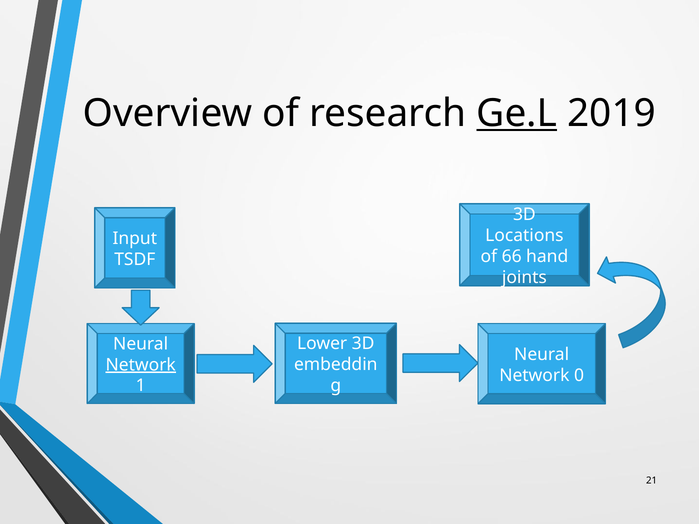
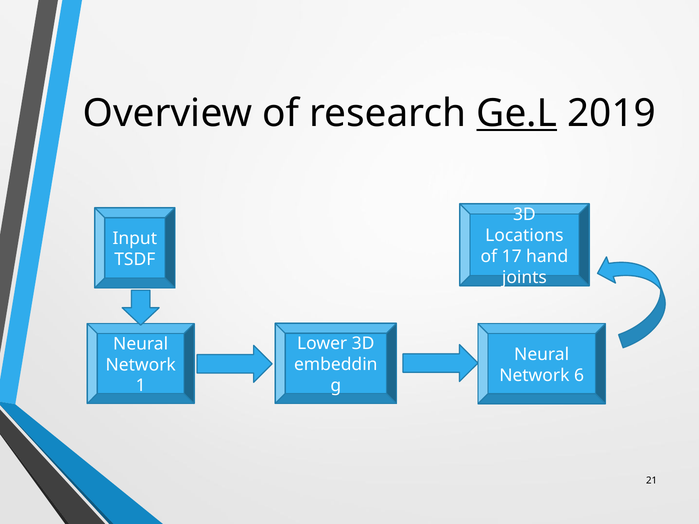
66: 66 -> 17 (512, 257)
Network underline: present -> none (141, 365)
0: 0 -> 6 (579, 376)
